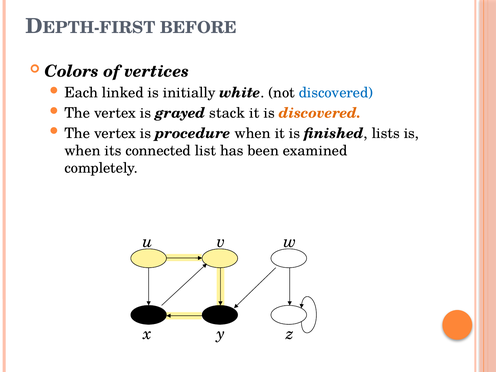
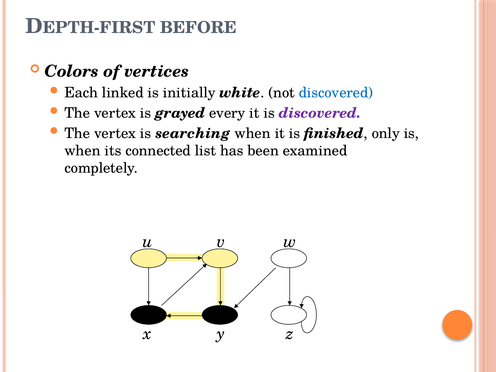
stack: stack -> every (227, 113)
discovered colour: orange -> purple (320, 113)
procedure: procedure -> searching (193, 133)
lists: lists -> only (386, 133)
